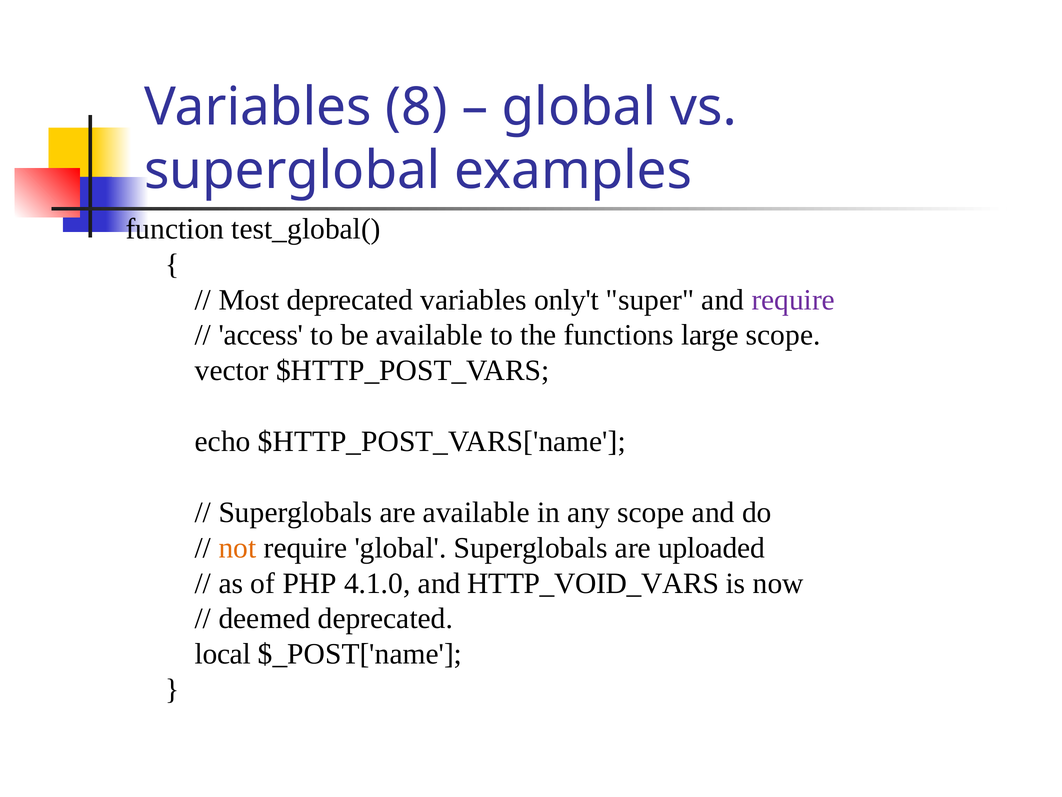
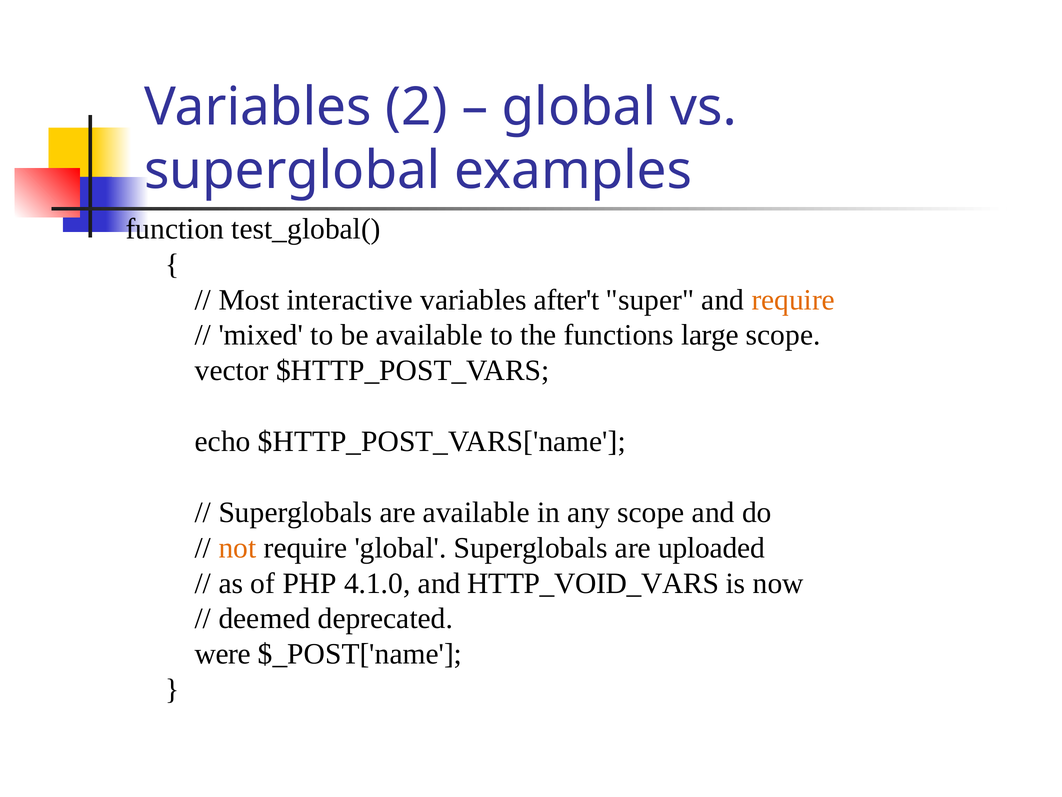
8: 8 -> 2 (417, 107)
Most deprecated: deprecated -> interactive (350, 300)
only't: only't -> after't (567, 300)
require colour: purple -> orange (793, 300)
access: access -> mixed (261, 335)
local: local -> were (223, 654)
